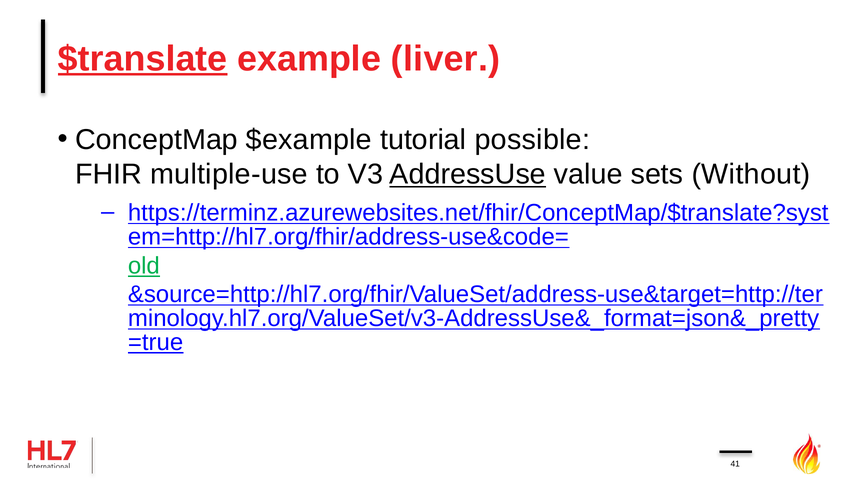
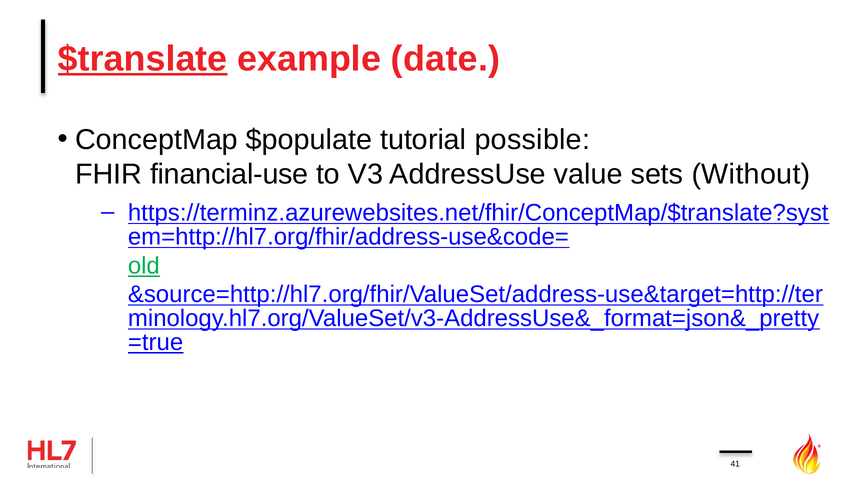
liver: liver -> date (446, 59)
$example: $example -> $populate (309, 140)
multiple-use: multiple-use -> financial-use (229, 174)
AddressUse underline: present -> none (468, 174)
